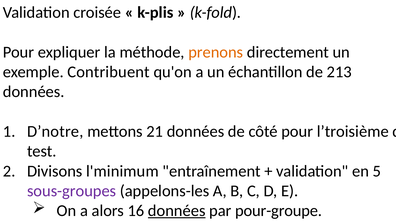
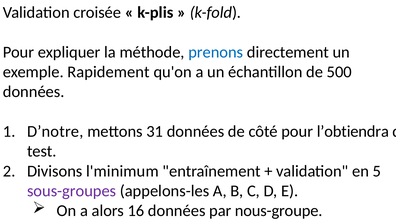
prenons colour: orange -> blue (216, 52)
Contribuent: Contribuent -> Rapidement (109, 72)
213: 213 -> 500 (339, 72)
21: 21 -> 31 (155, 131)
l’troisième: l’troisième -> l’obtiendra (353, 131)
données underline: present -> none (177, 210)
pour-groupe: pour-groupe -> nous-groupe (279, 210)
